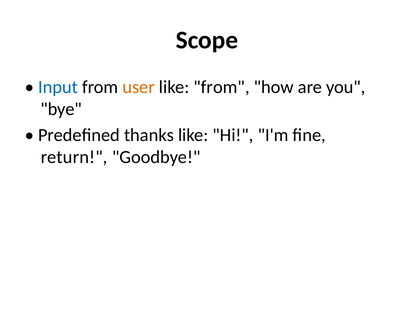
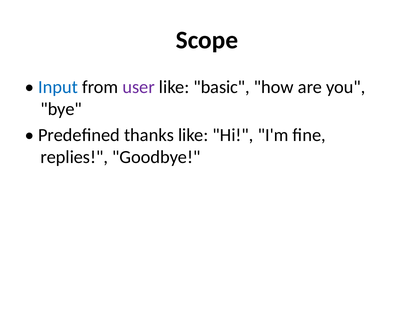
user colour: orange -> purple (139, 87)
like from: from -> basic (222, 87)
return: return -> replies (74, 157)
